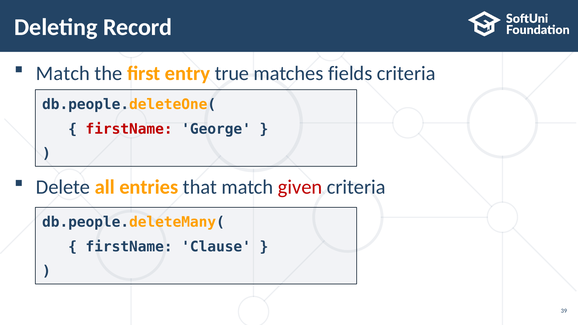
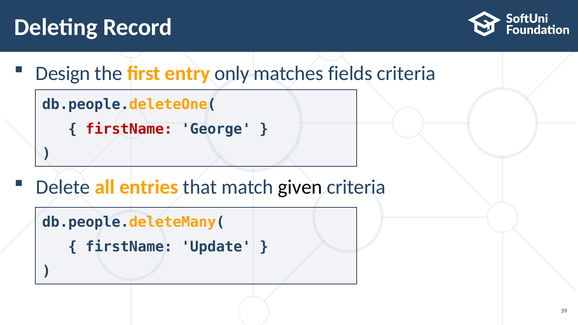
Match: Match -> Design (63, 73)
true: true -> only (232, 73)
given colour: red -> black (300, 187)
Clause: Clause -> Update (216, 247)
